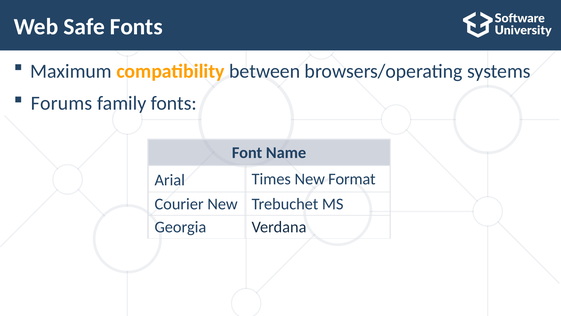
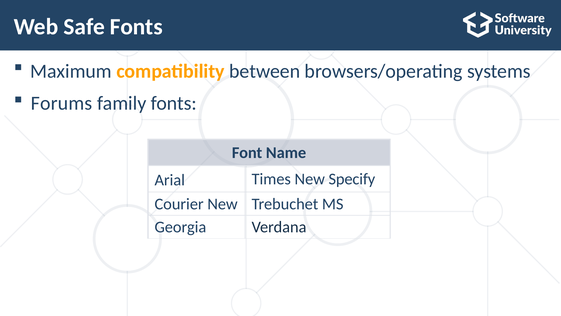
Format: Format -> Specify (352, 179)
